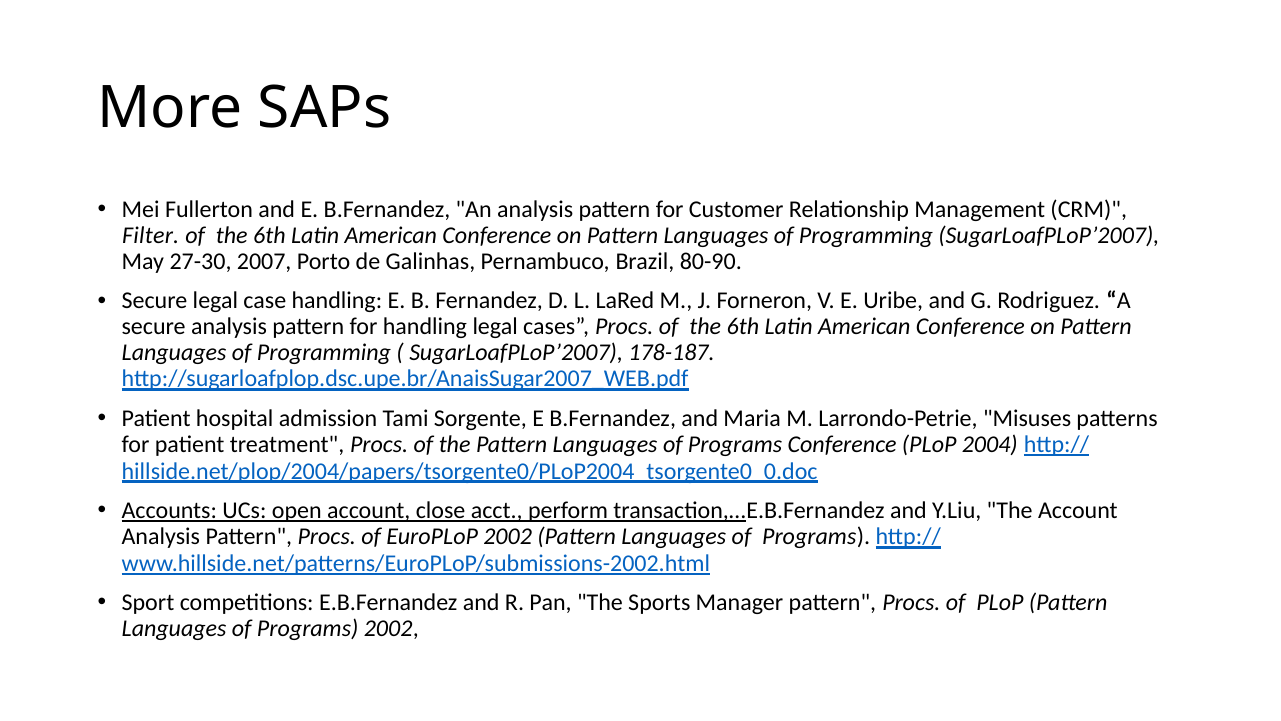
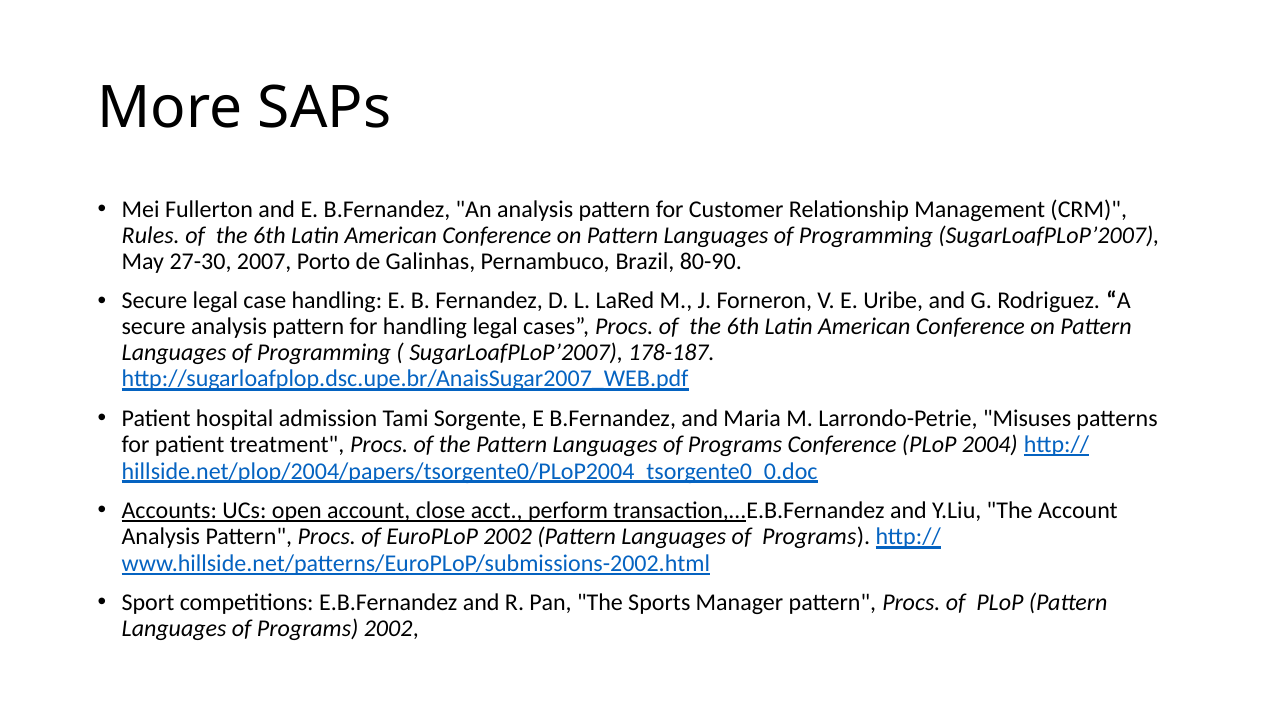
Filter: Filter -> Rules (151, 235)
